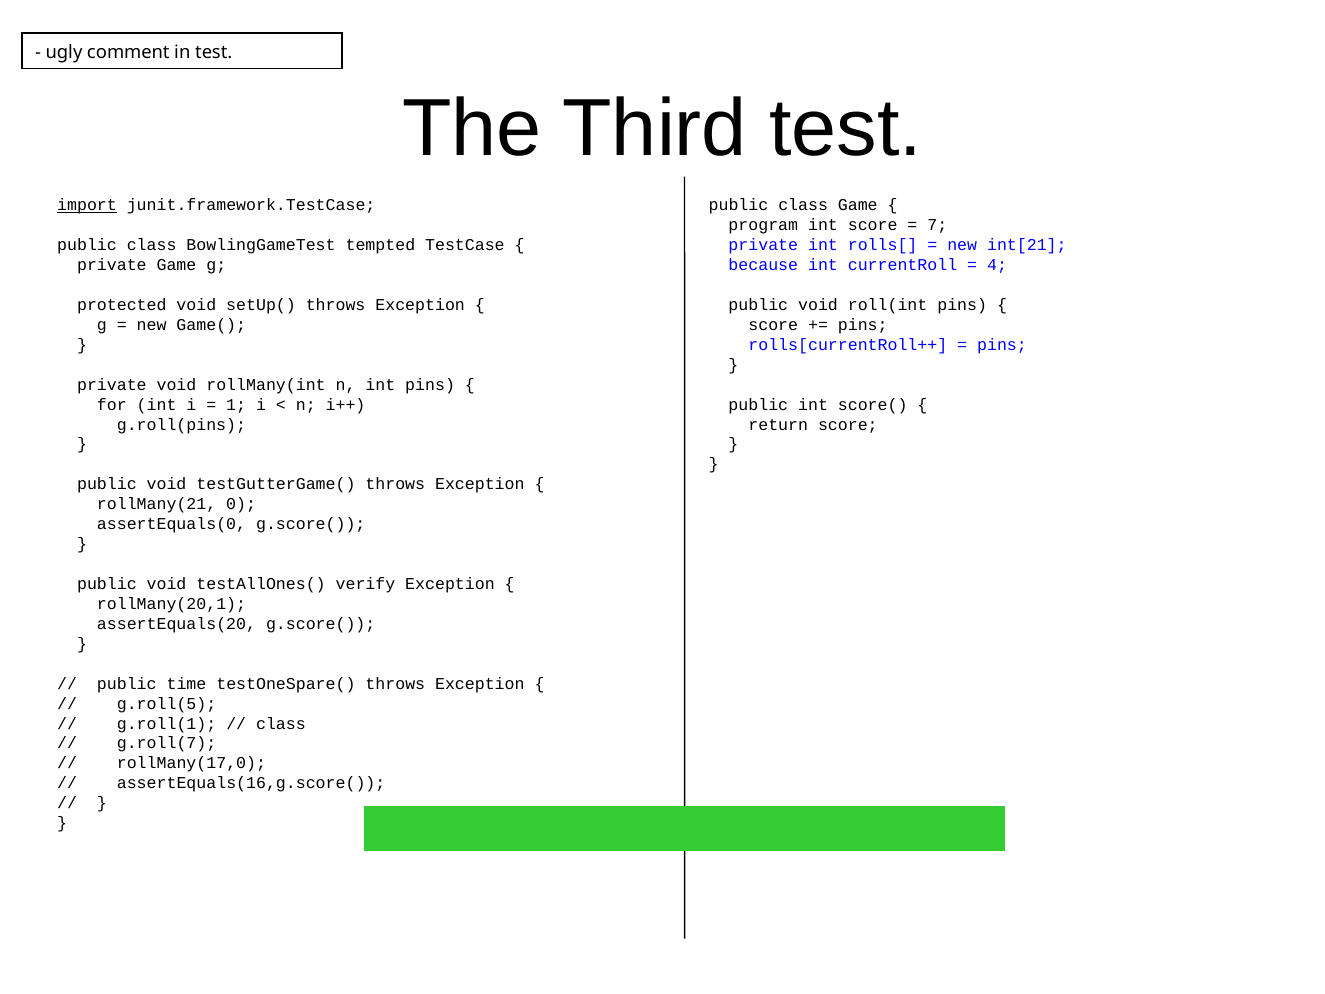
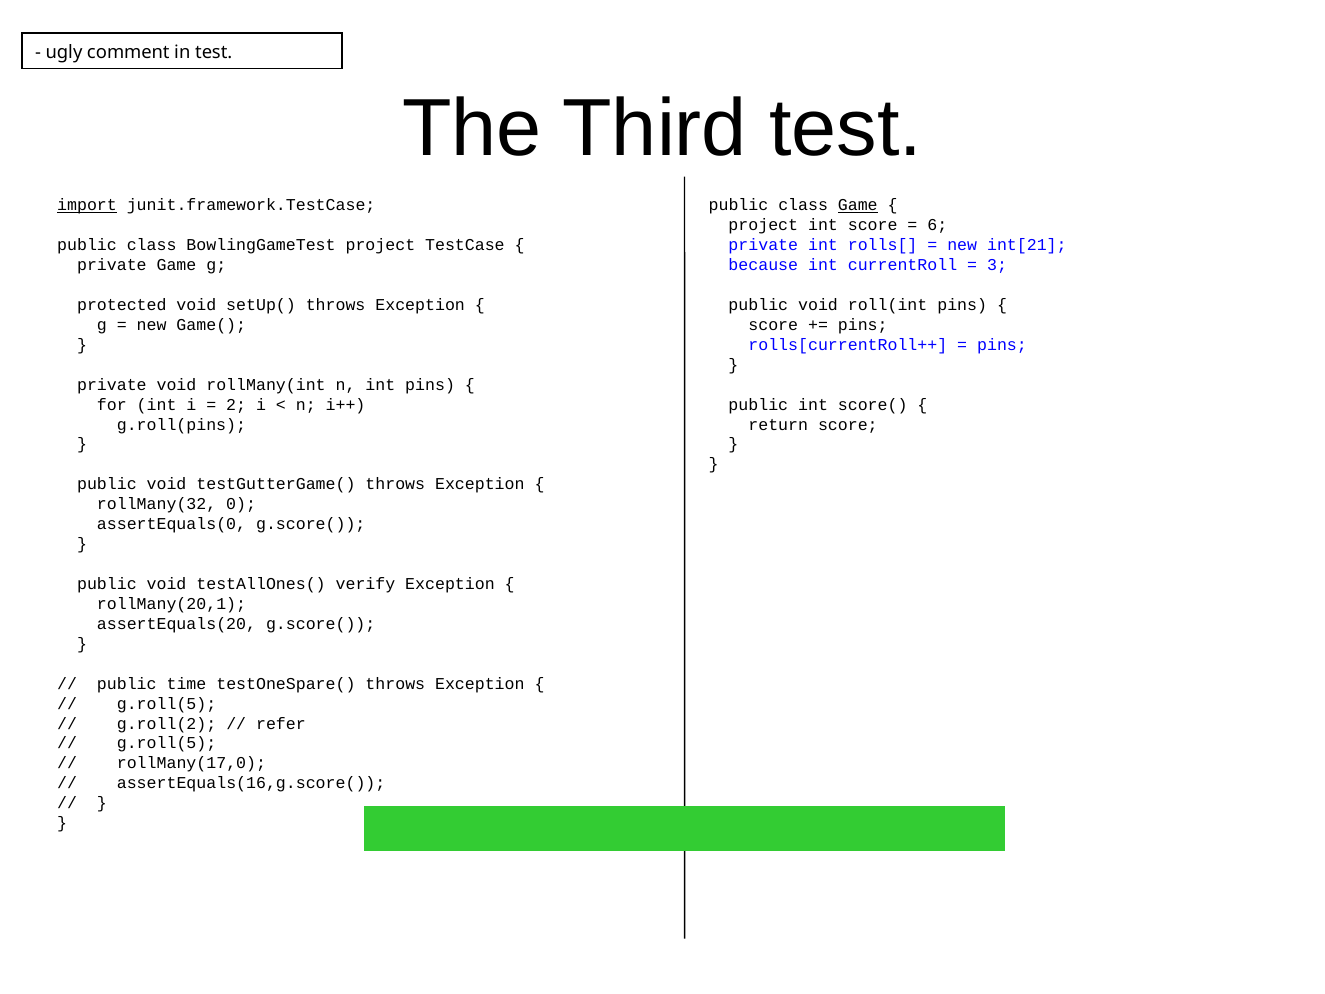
Game underline: none -> present (858, 205)
program: program -> project (763, 225)
7: 7 -> 6 (937, 225)
BowlingGameTest tempted: tempted -> project (380, 245)
4: 4 -> 3 (997, 265)
1: 1 -> 2 (236, 405)
rollMany(21: rollMany(21 -> rollMany(32 (157, 504)
g.roll(1: g.roll(1 -> g.roll(2 (167, 723)
class: class -> refer (281, 723)
g.roll(7: g.roll(7 -> g.roll(5 (167, 743)
